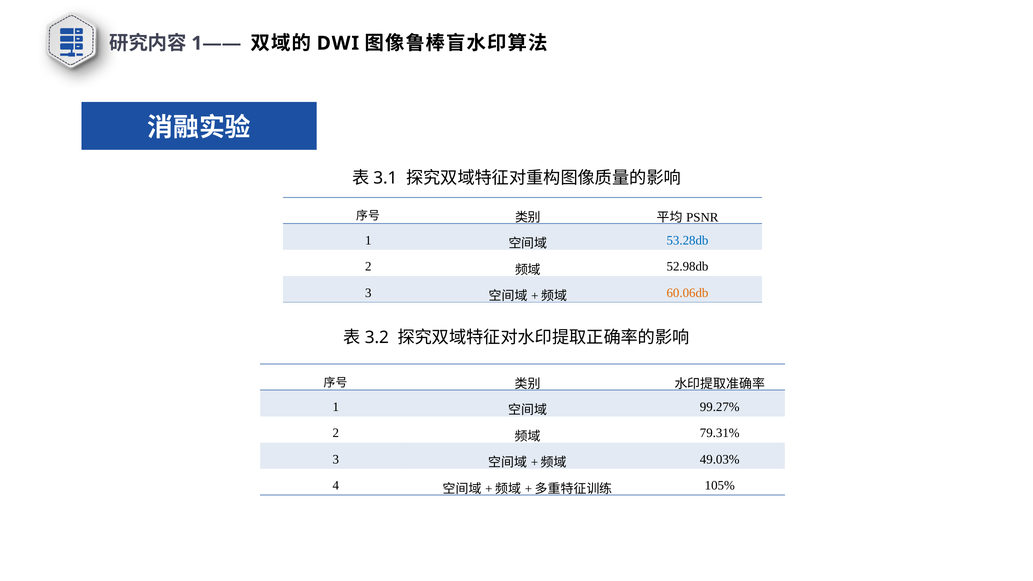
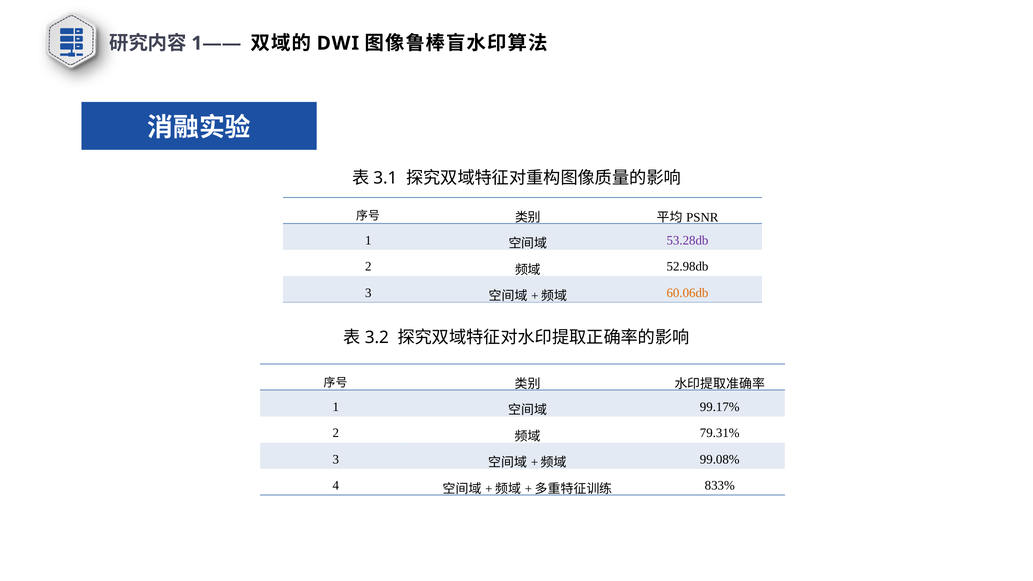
53.28db colour: blue -> purple (687, 240)
99.27%: 99.27% -> 99.17% (720, 407)
49.03%: 49.03% -> 99.08% (720, 459)
105%: 105% -> 833% (720, 486)
